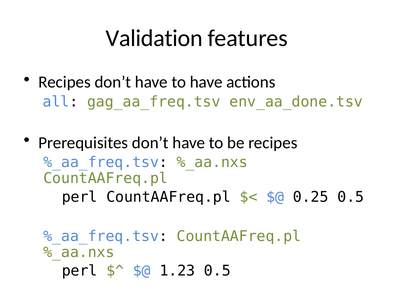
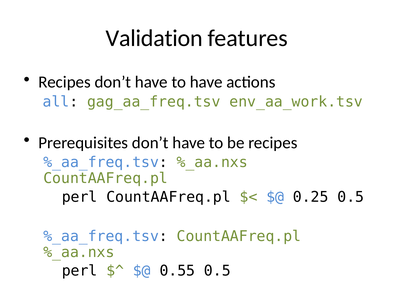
env_aa_done.tsv: env_aa_done.tsv -> env_aa_work.tsv (296, 102)
1.23: 1.23 -> 0.55 (177, 271)
